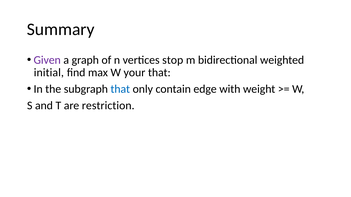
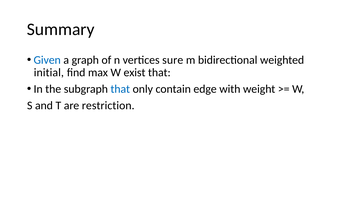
Given colour: purple -> blue (47, 60)
stop: stop -> sure (173, 60)
your: your -> exist (135, 73)
